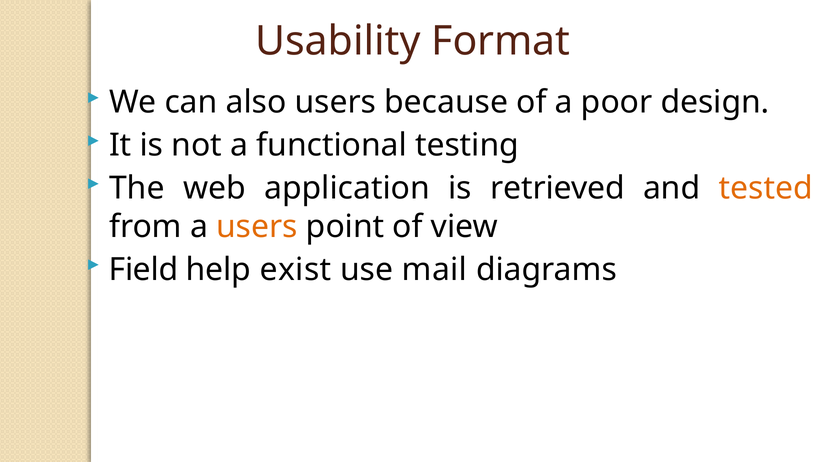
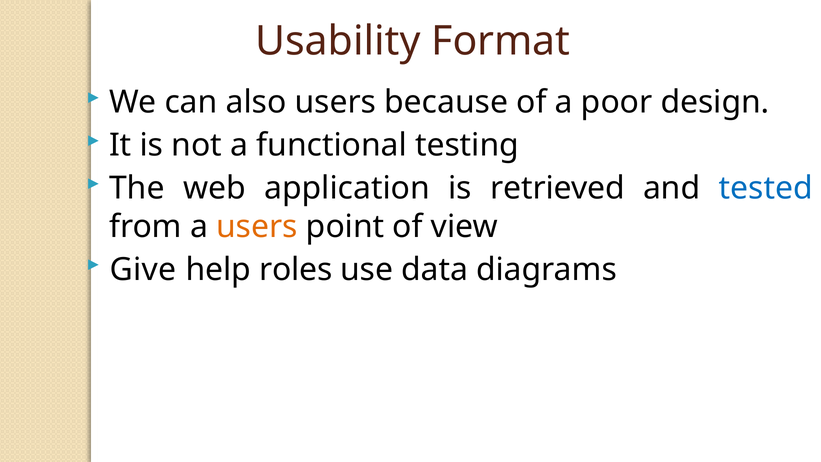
tested colour: orange -> blue (766, 188)
Field: Field -> Give (143, 269)
exist: exist -> roles (296, 269)
mail: mail -> data (435, 269)
